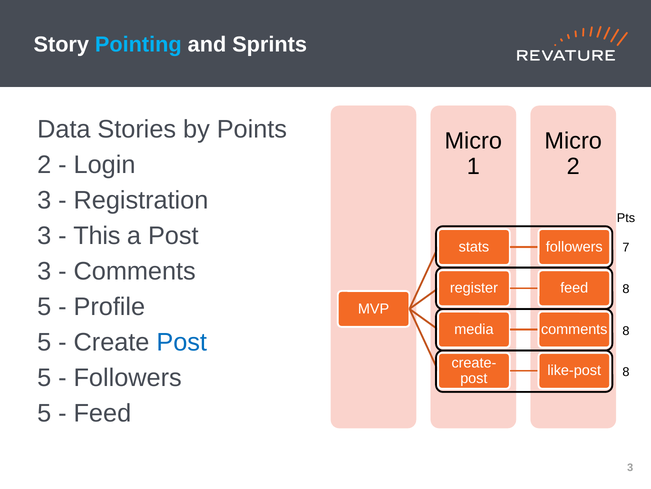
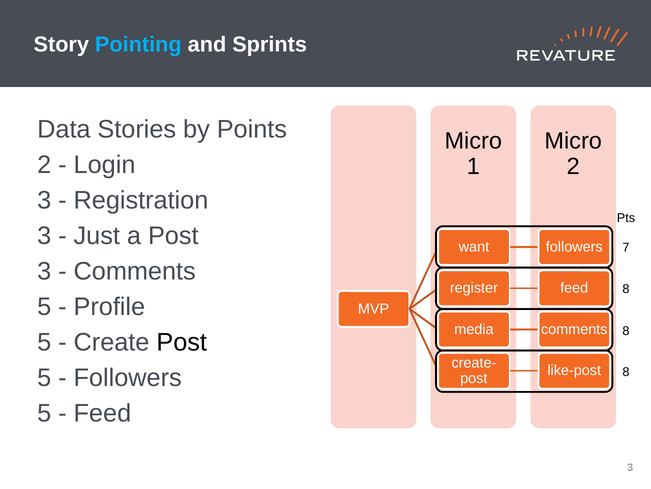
This: This -> Just (97, 235)
stats: stats -> want (474, 247)
Post colour: blue -> black (182, 342)
